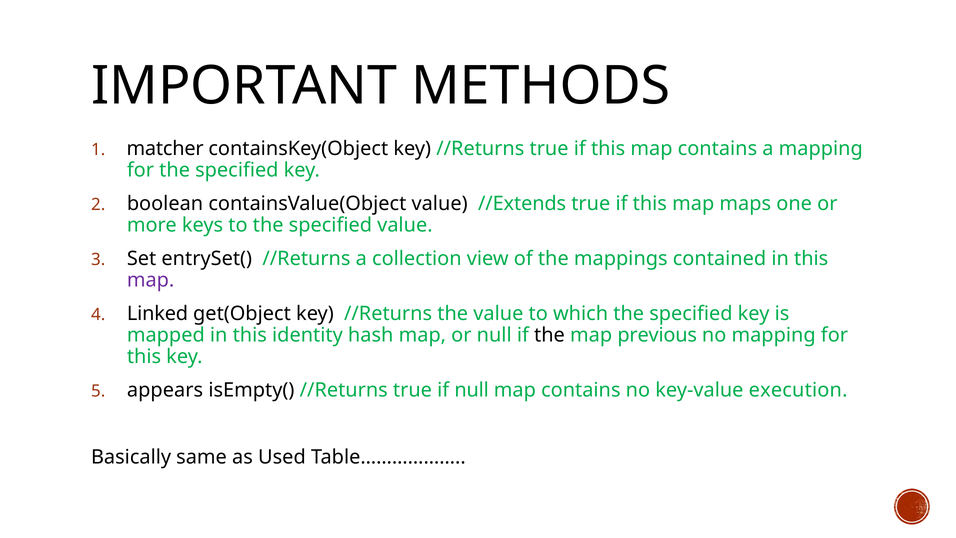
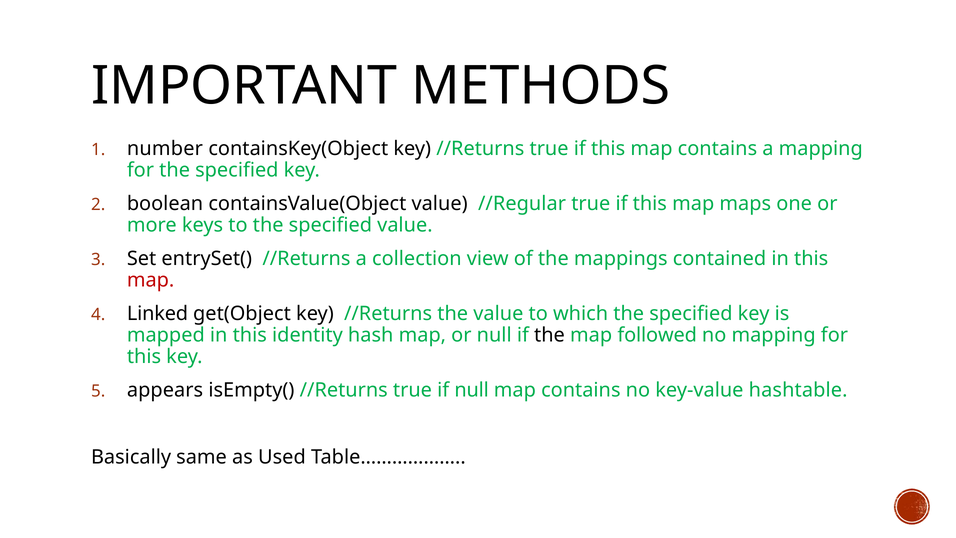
matcher: matcher -> number (165, 149)
//Extends: //Extends -> //Regular (522, 203)
map colour: purple -> red (151, 280)
previous: previous -> followed (657, 335)
execution: execution -> hashtable (798, 390)
